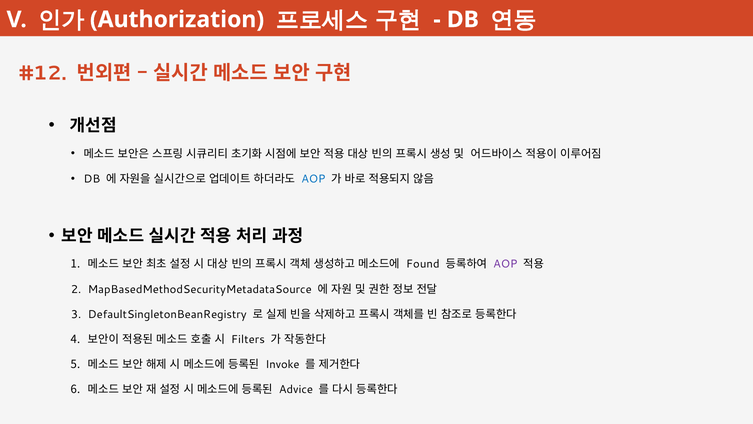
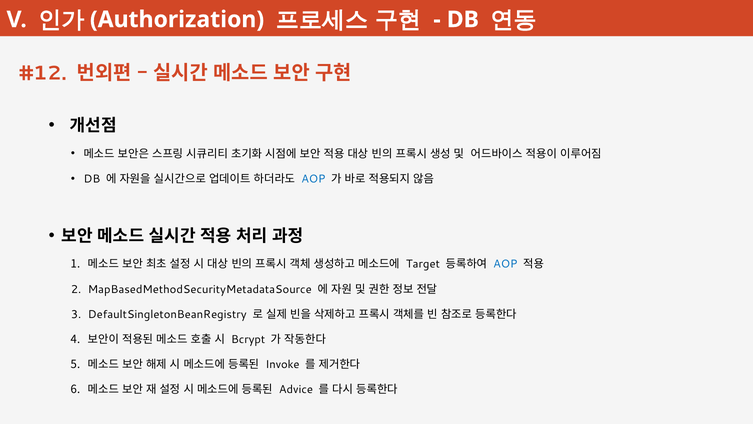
Found: Found -> Target (423, 264)
AOP colour: purple -> blue (505, 264)
Filters: Filters -> Bcrypt (248, 339)
